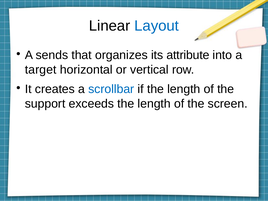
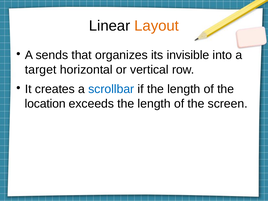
Layout colour: blue -> orange (157, 26)
attribute: attribute -> invisible (188, 55)
support: support -> location (45, 104)
